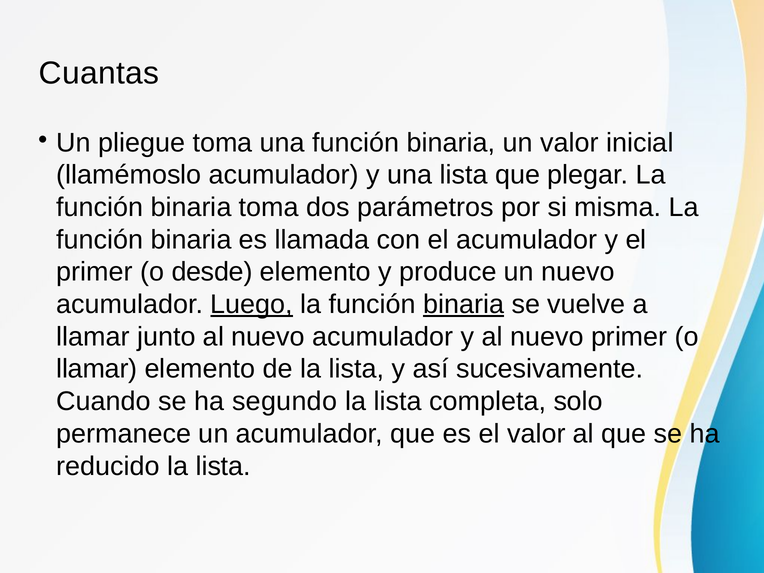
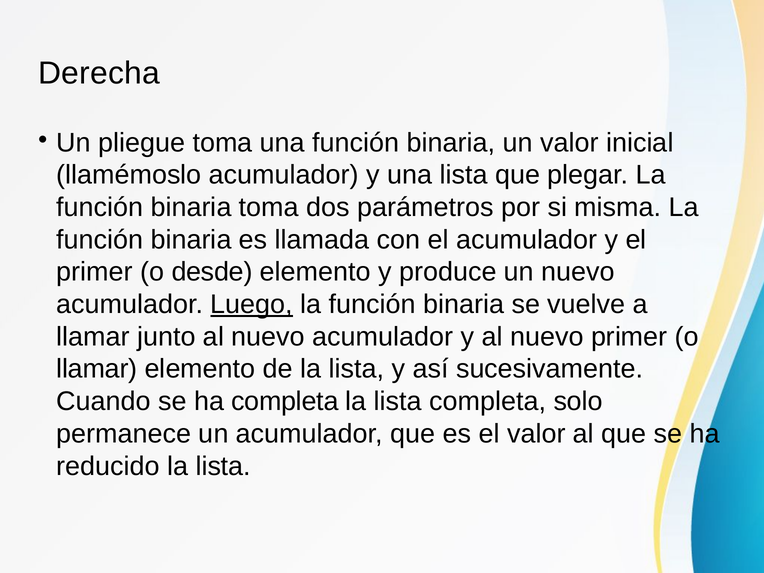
Cuantas: Cuantas -> Derecha (99, 73)
binaria underline: present -> none (464, 304)
ha segundo: segundo -> completa (285, 401)
